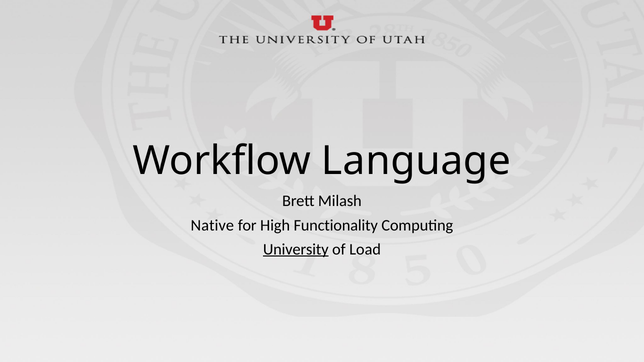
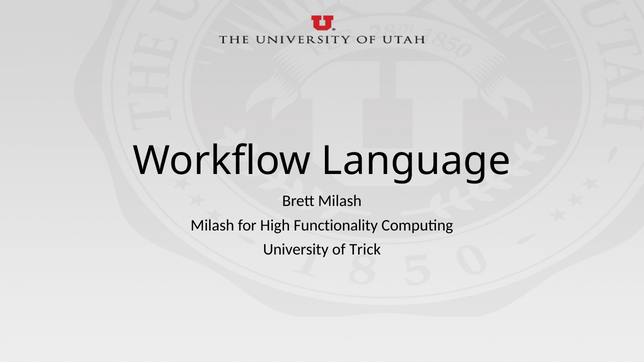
Native: Native -> Milash (212, 225)
University underline: present -> none (296, 249)
Load: Load -> Trick (365, 249)
